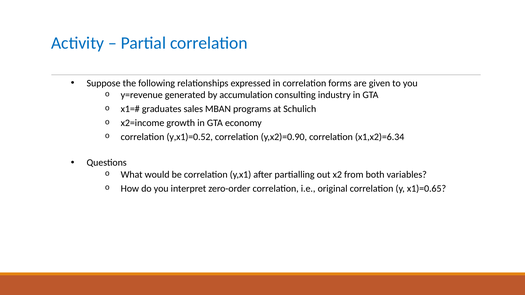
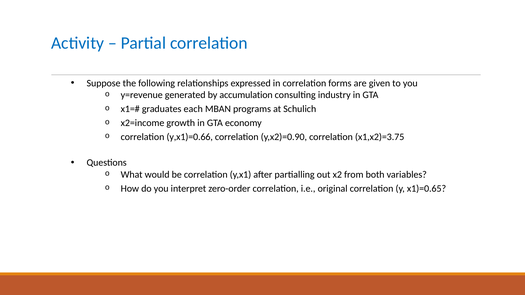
sales: sales -> each (193, 109)
y,x1)=0.52: y,x1)=0.52 -> y,x1)=0.66 (190, 137)
x1,x2)=6.34: x1,x2)=6.34 -> x1,x2)=3.75 (380, 137)
